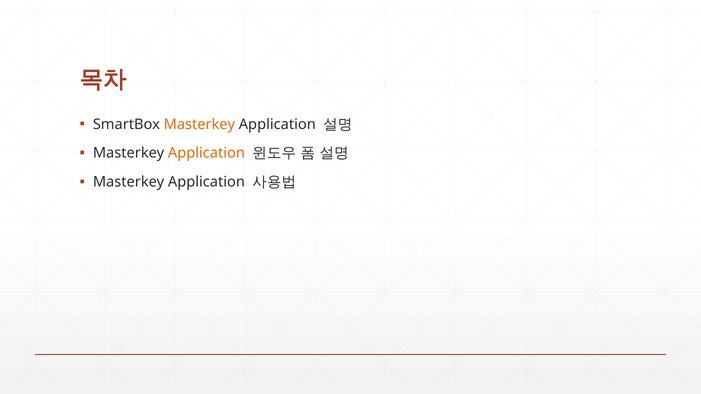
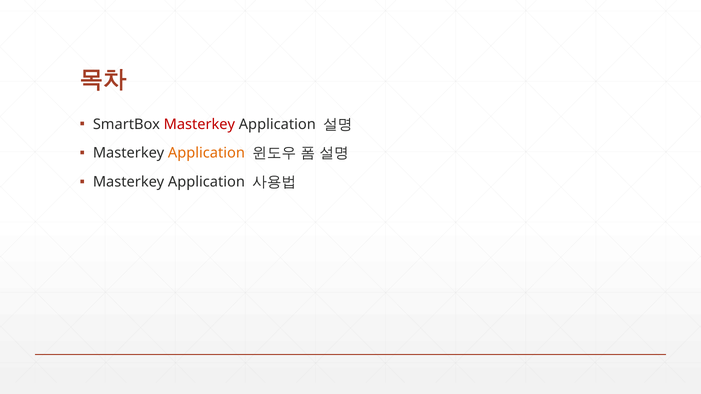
Masterkey colour: orange -> red (199, 124)
